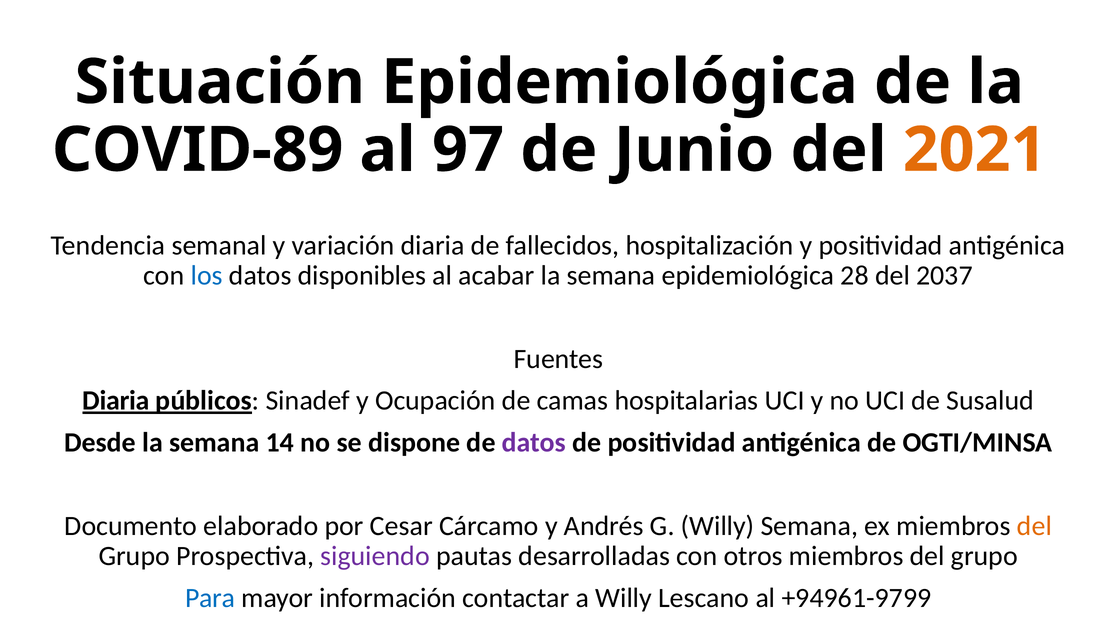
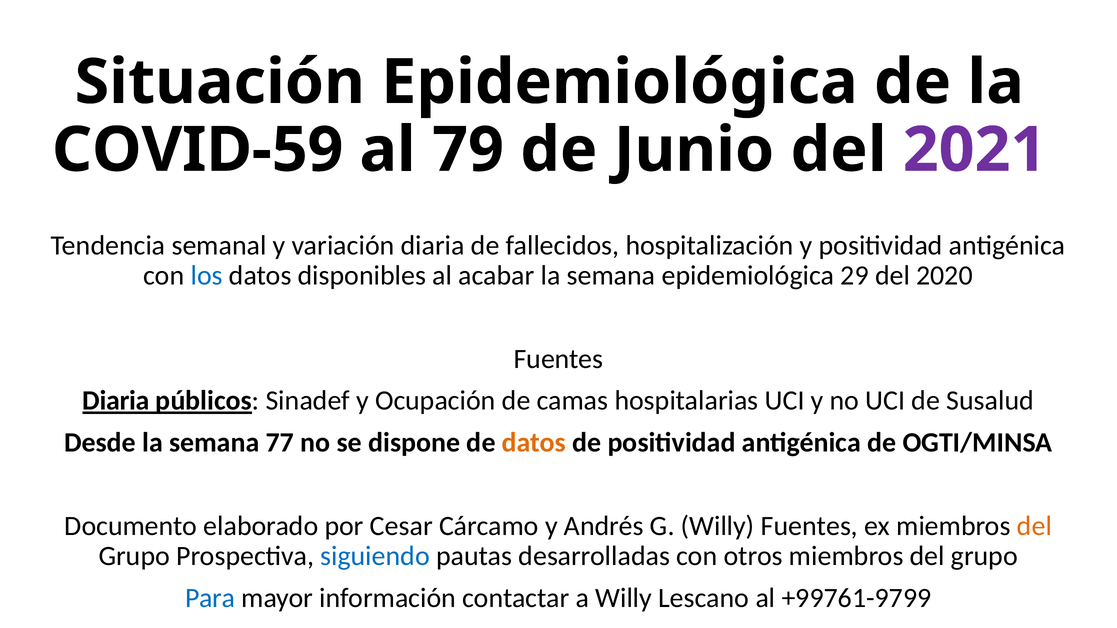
COVID-89: COVID-89 -> COVID-59 (198, 150)
97: 97 -> 79 (468, 150)
2021 colour: orange -> purple (975, 150)
28: 28 -> 29 (855, 276)
2037: 2037 -> 2020 (944, 276)
14: 14 -> 77 (280, 443)
datos colour: purple -> orange (534, 443)
Willy Semana: Semana -> Fuentes (809, 526)
siguiendo colour: purple -> blue (375, 556)
+94961-9799: +94961-9799 -> +99761-9799 (856, 598)
